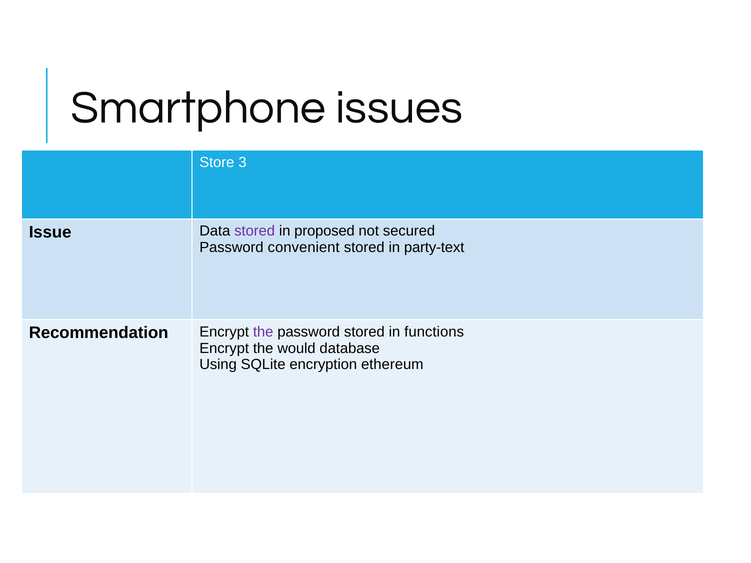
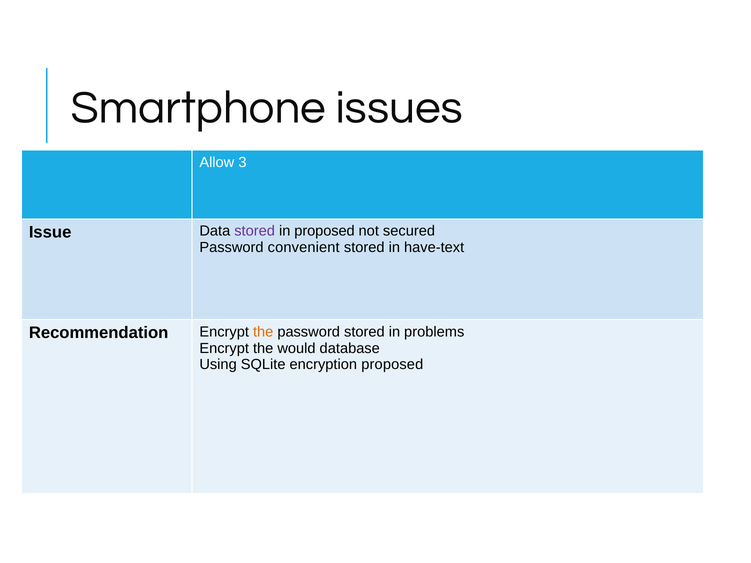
Store: Store -> Allow (217, 162)
party-text: party-text -> have-text (434, 248)
the colour: purple -> orange (263, 332)
functions: functions -> problems (434, 332)
encryption ethereum: ethereum -> proposed (392, 365)
